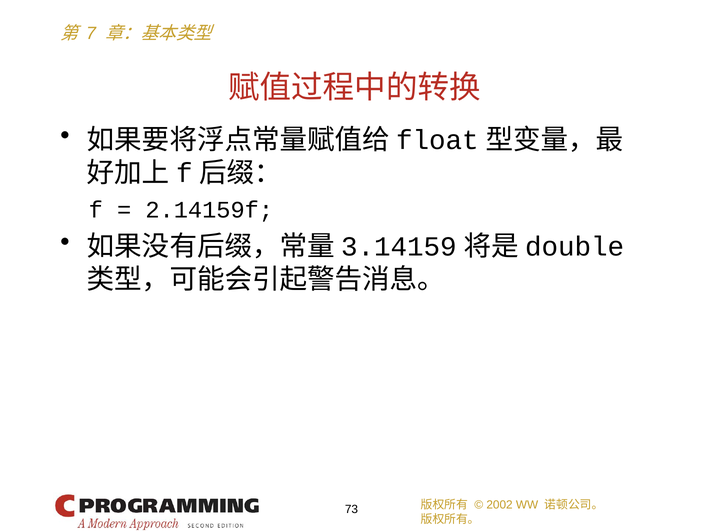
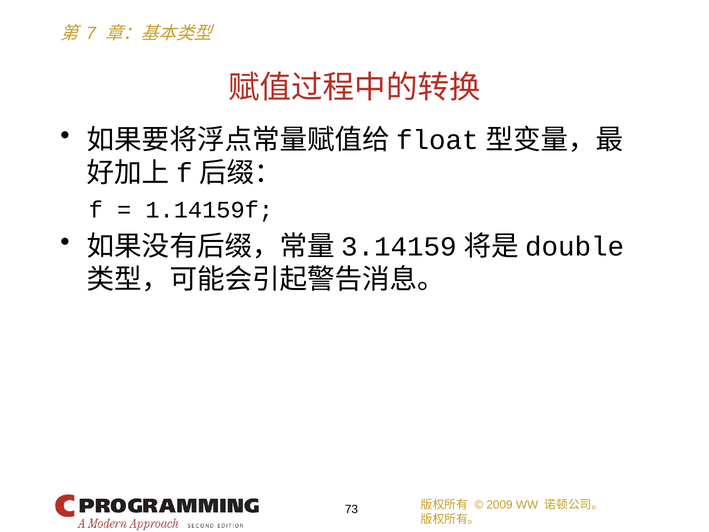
2.14159f: 2.14159f -> 1.14159f (209, 210)
2002: 2002 -> 2009 (500, 505)
